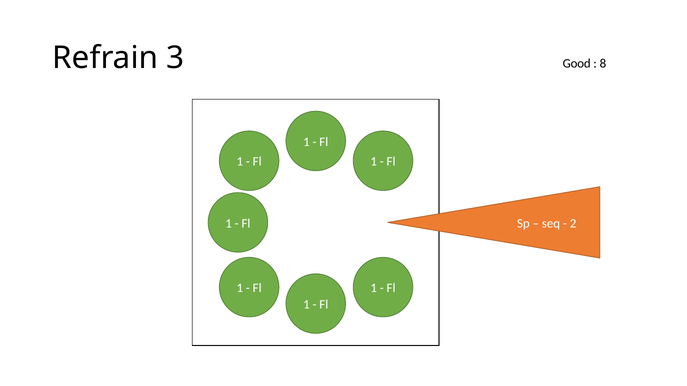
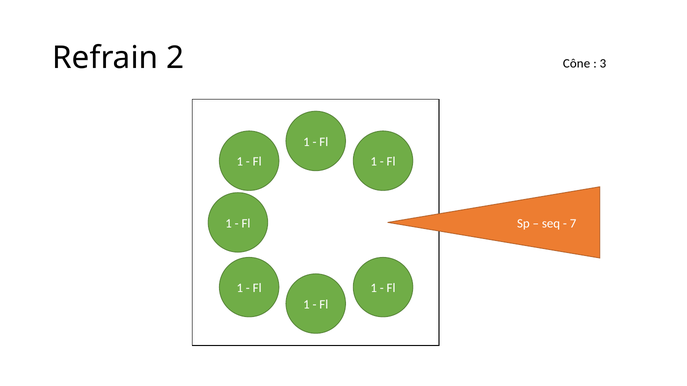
3: 3 -> 2 (175, 58)
Good: Good -> Cône (577, 63)
8: 8 -> 3 (603, 63)
2: 2 -> 7 (573, 224)
